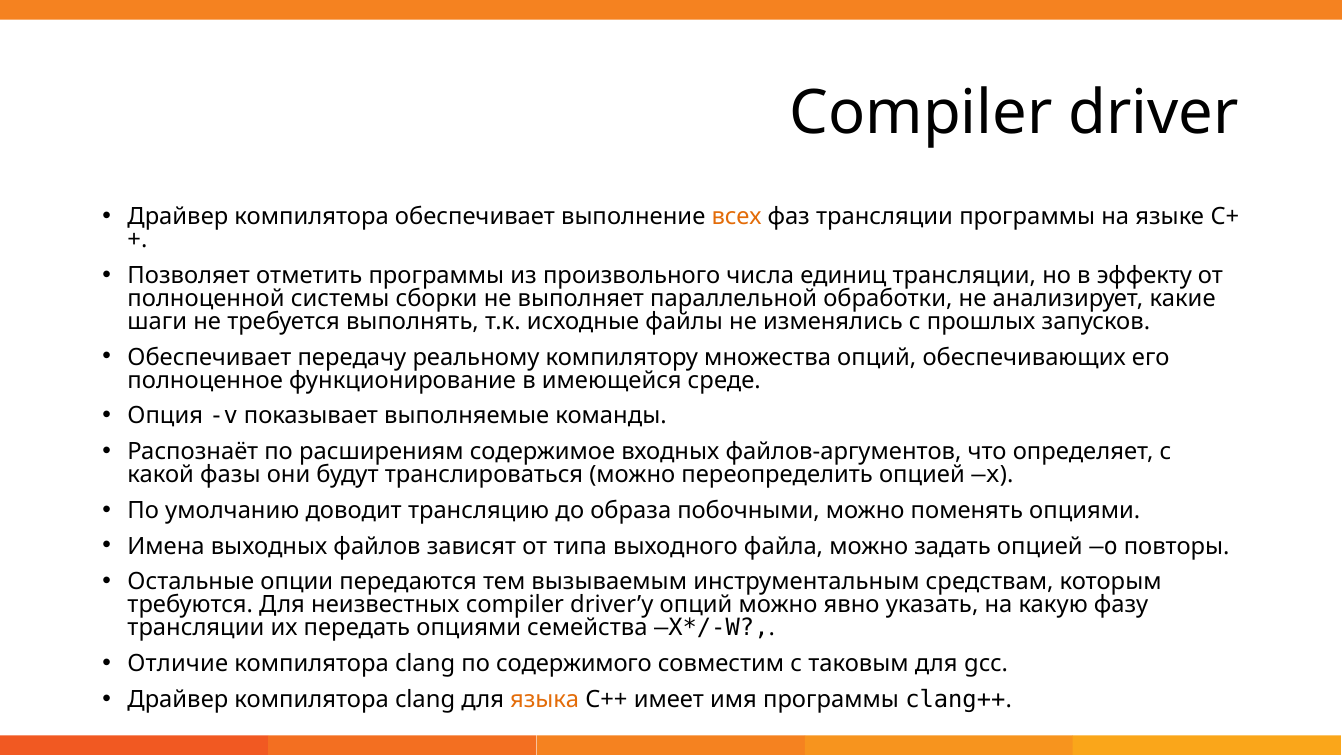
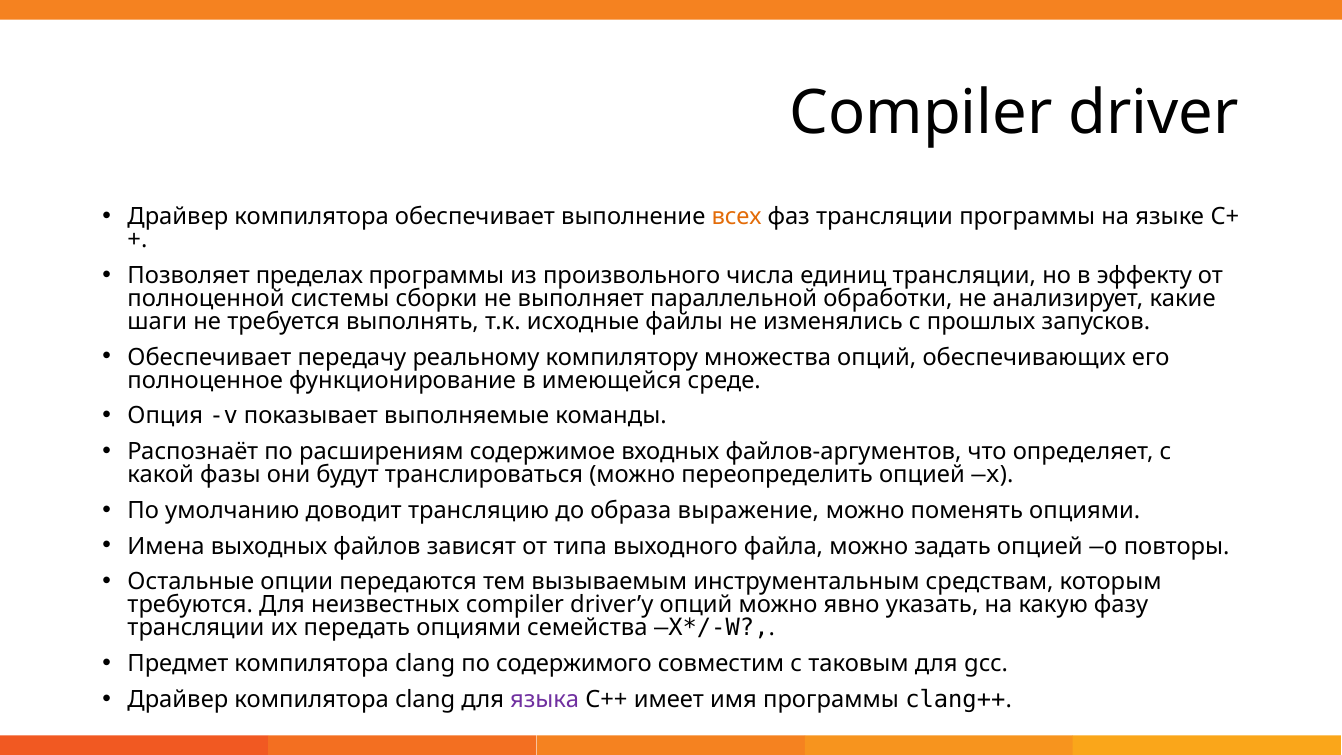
отметить: отметить -> пределах (309, 275)
побочными: побочными -> выражение (748, 510)
Отличие: Отличие -> Предмет (178, 664)
языка colour: orange -> purple (545, 699)
